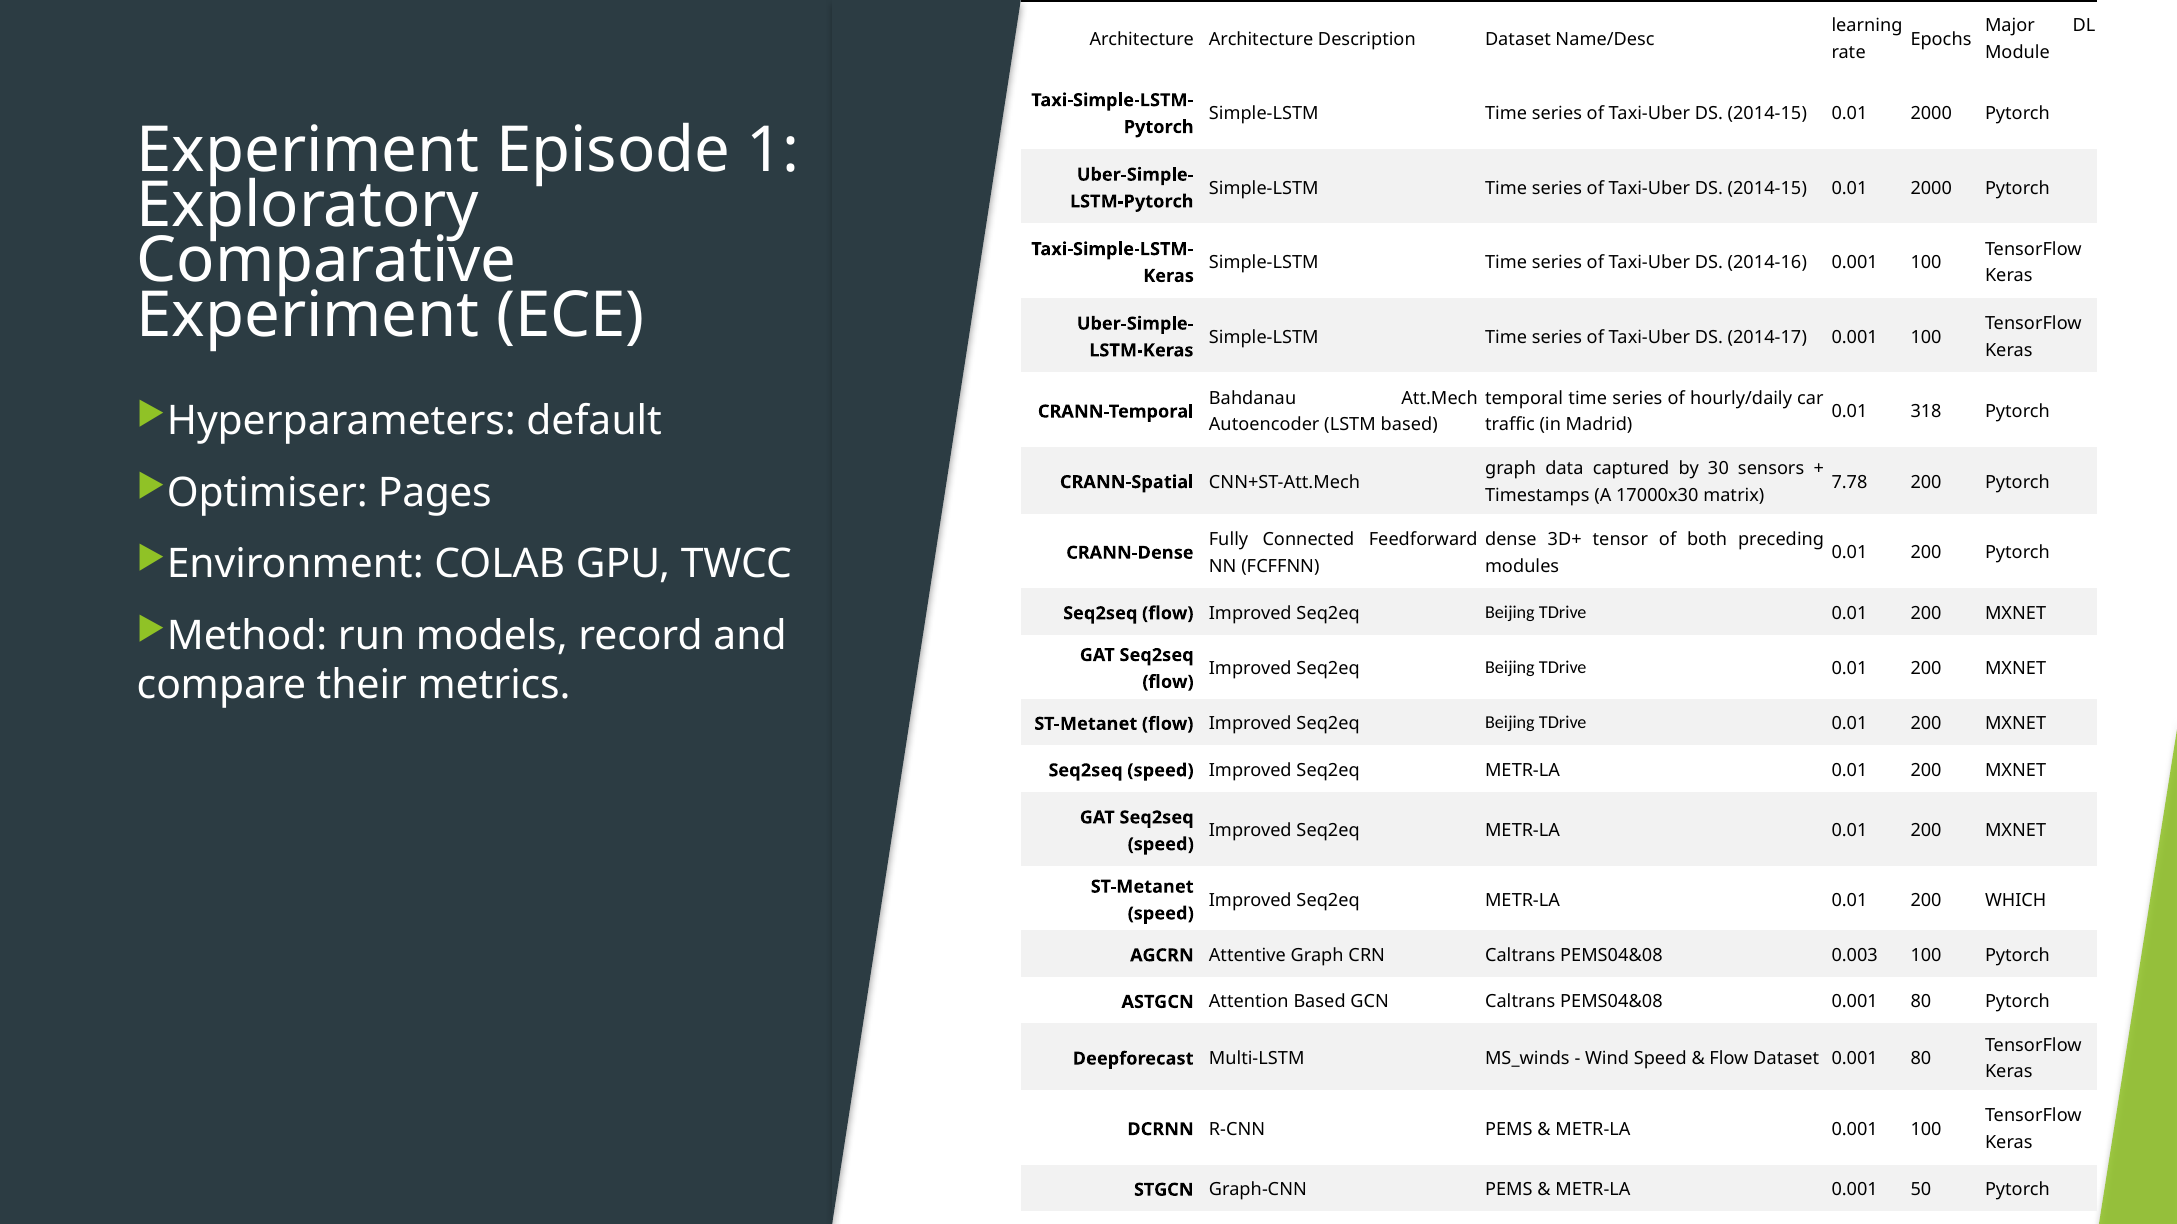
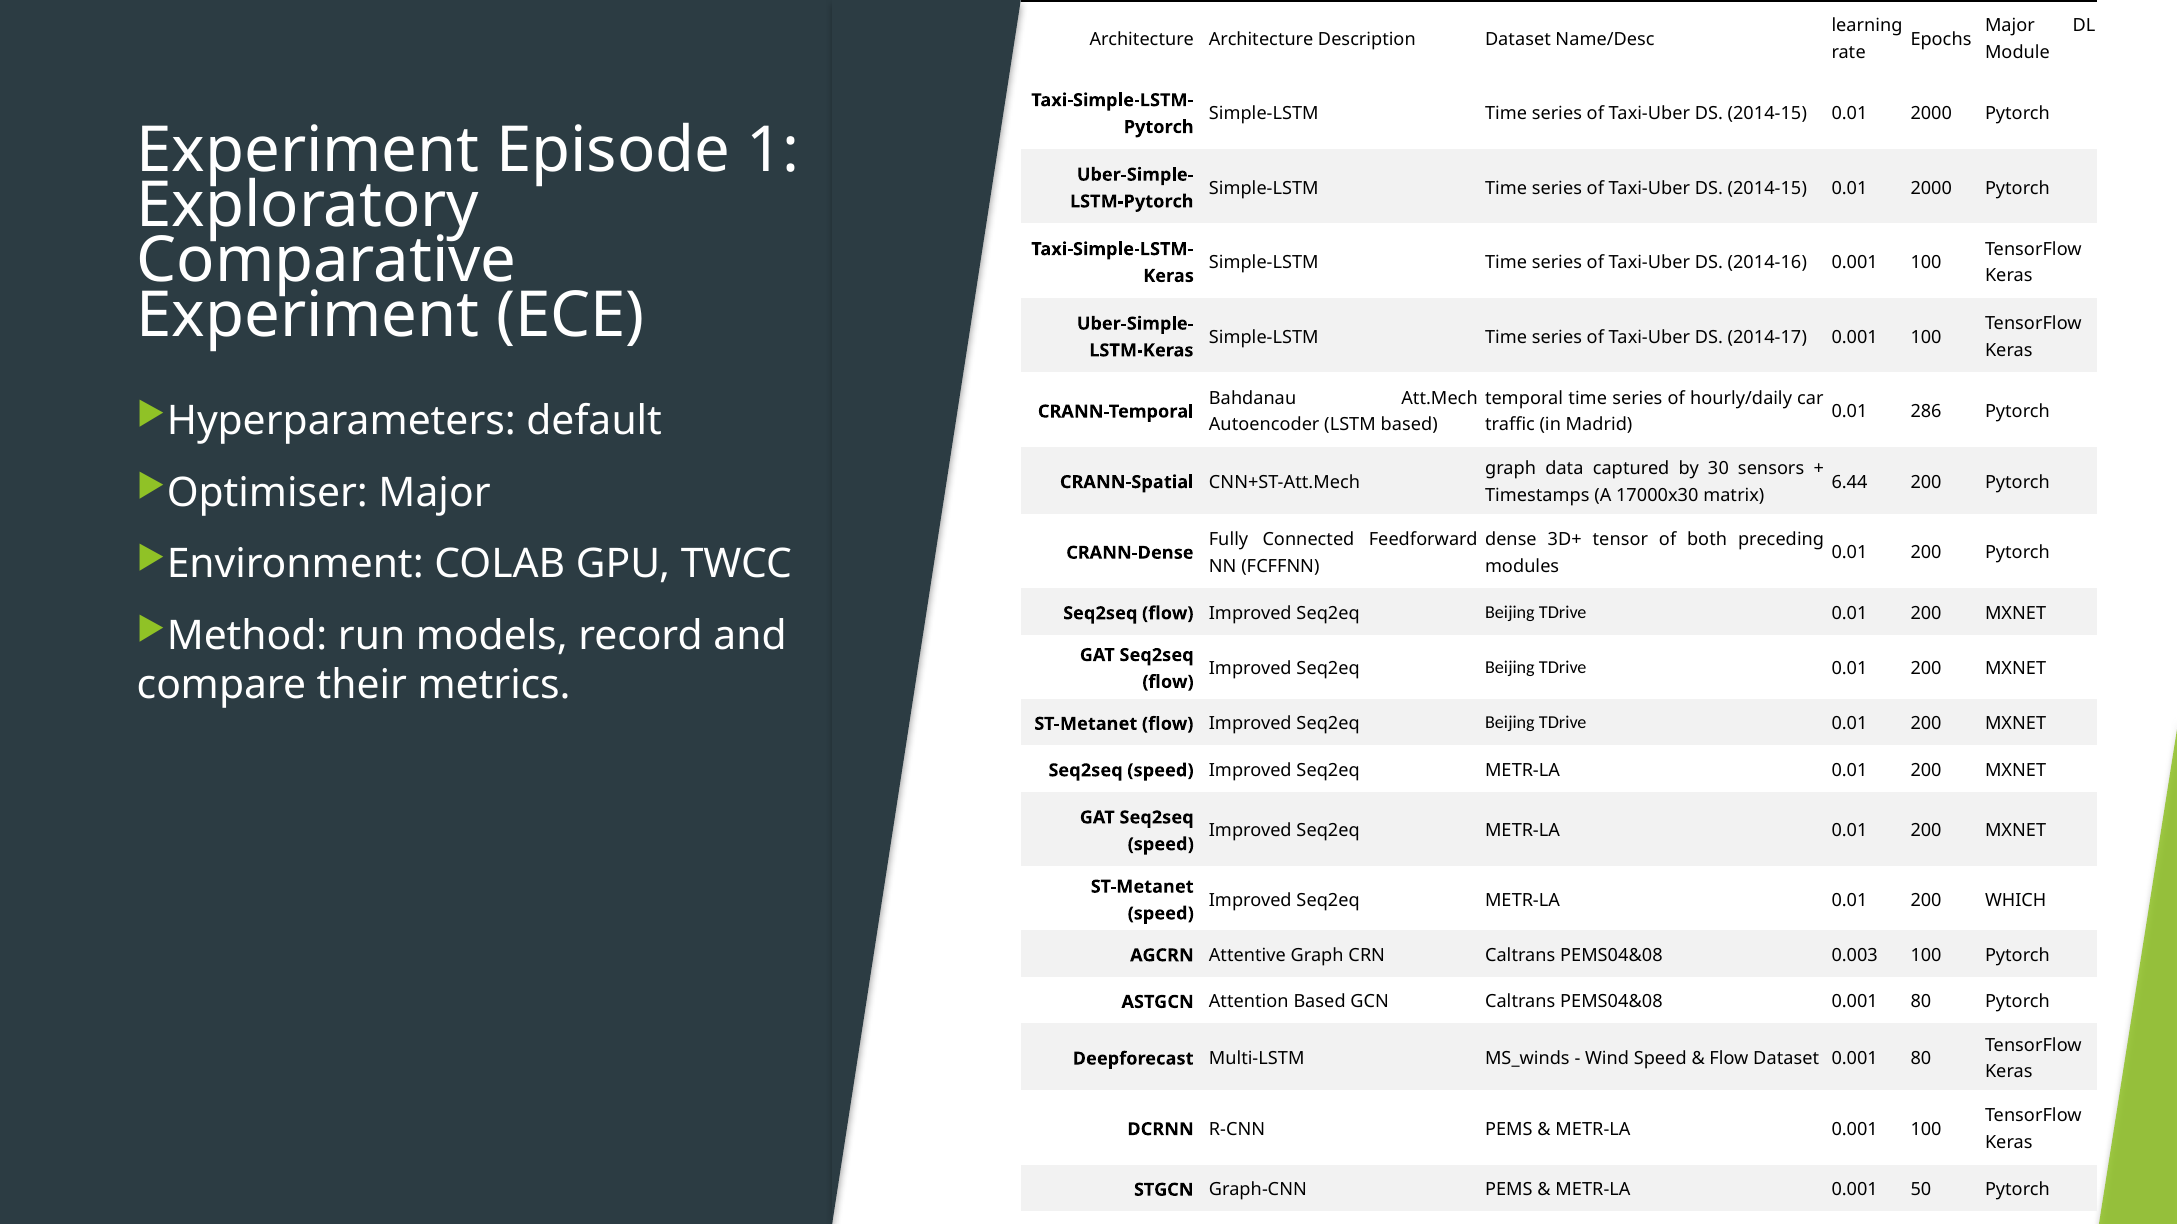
318: 318 -> 286 (1926, 412)
Optimiser Pages: Pages -> Major (435, 493)
7.78: 7.78 -> 6.44 (1850, 482)
